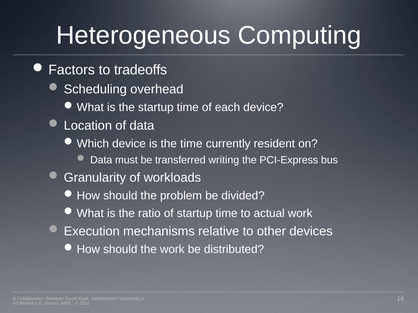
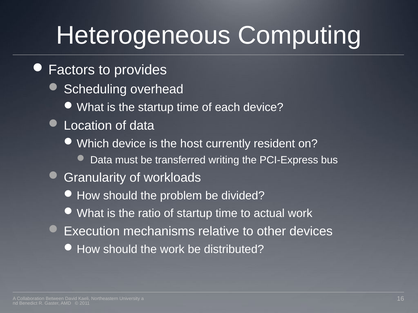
tradeoffs: tradeoffs -> provides (140, 70)
the time: time -> host (191, 144)
